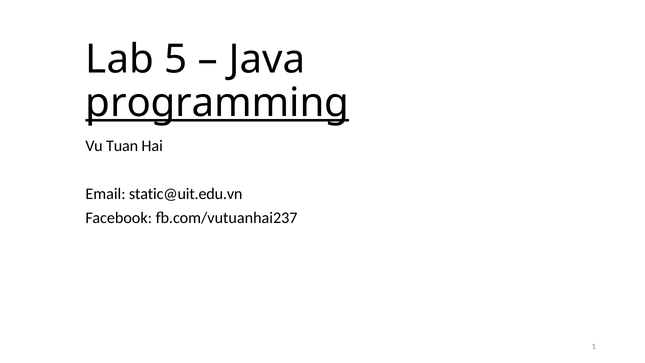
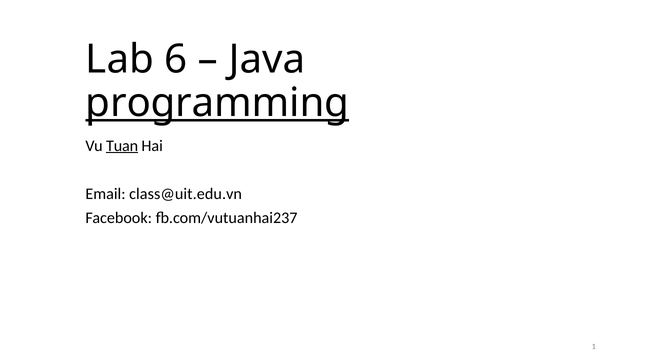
5: 5 -> 6 (176, 59)
Tuan underline: none -> present (122, 146)
static@uit.edu.vn: static@uit.edu.vn -> class@uit.edu.vn (186, 194)
